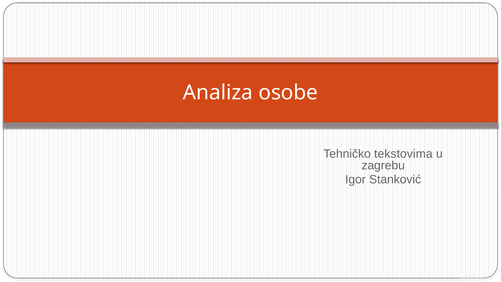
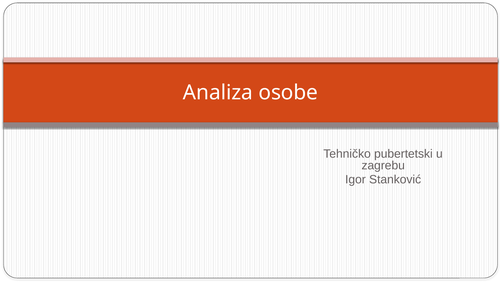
tekstovima: tekstovima -> pubertetski (403, 154)
